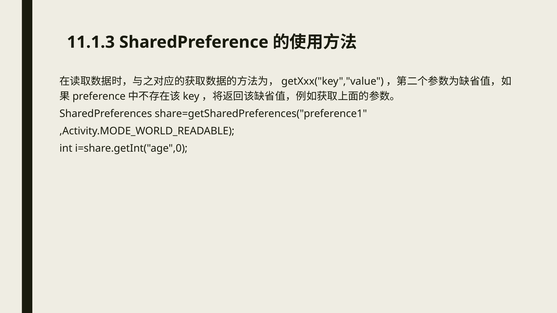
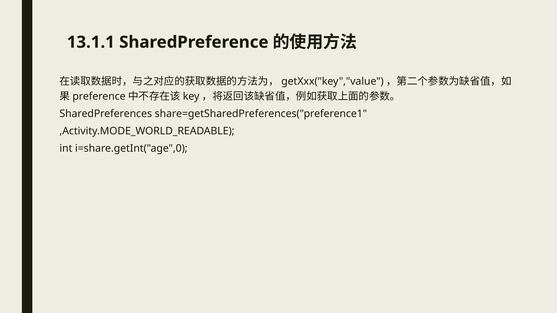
11.1.3: 11.1.3 -> 13.1.1 (91, 42)
